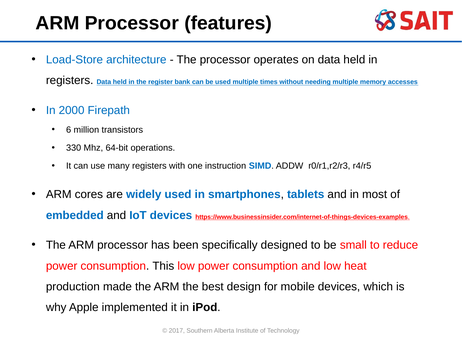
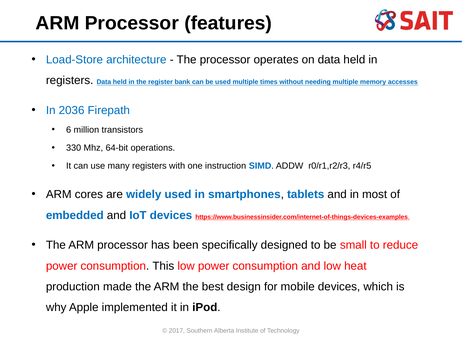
2000: 2000 -> 2036 (72, 111)
